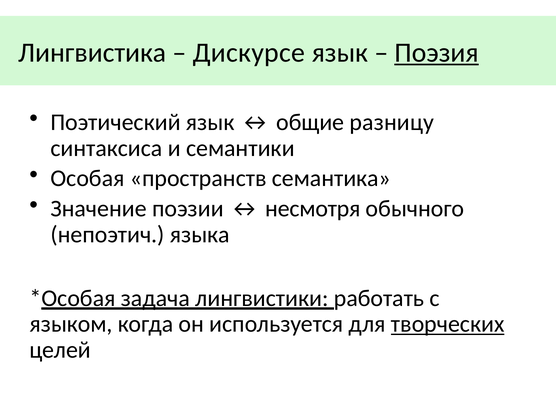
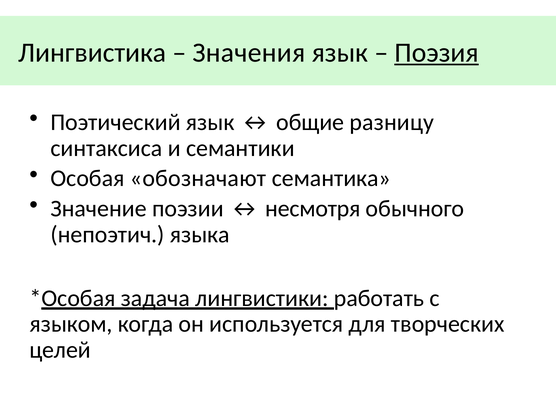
Дискурсе: Дискурсе -> Значения (249, 53)
пространств: пространств -> обозначают (198, 178)
творческих underline: present -> none (448, 324)
